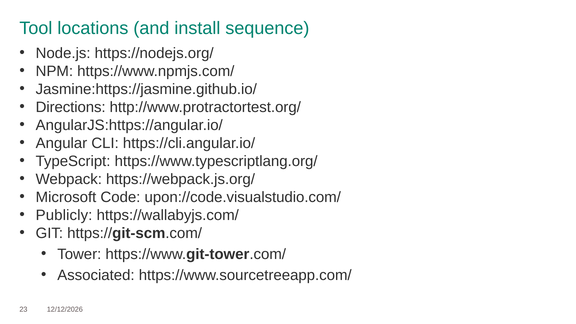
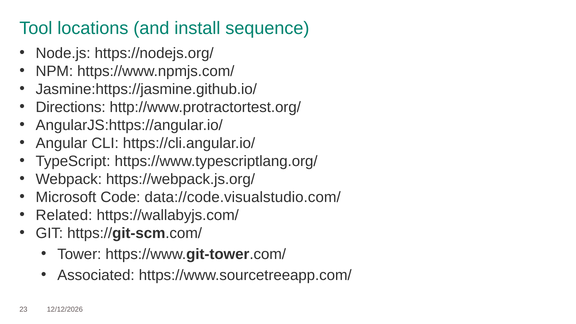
upon://code.visualstudio.com/: upon://code.visualstudio.com/ -> data://code.visualstudio.com/ (243, 197)
Publicly: Publicly -> Related (64, 215)
